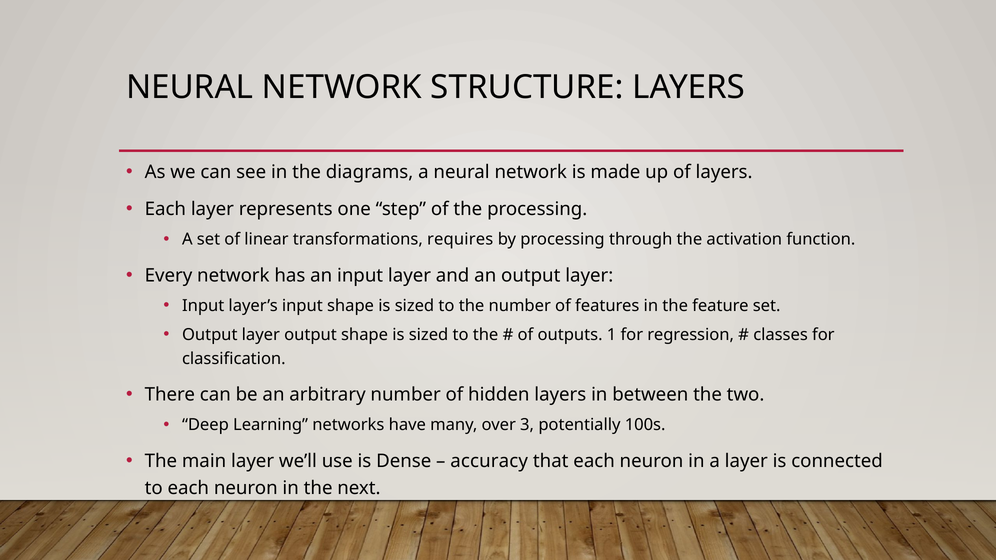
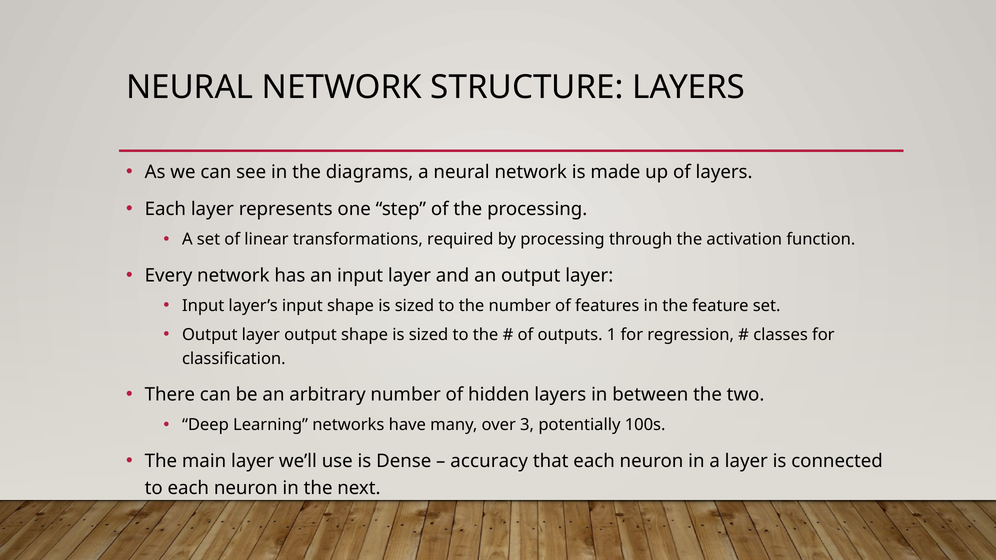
requires: requires -> required (460, 240)
